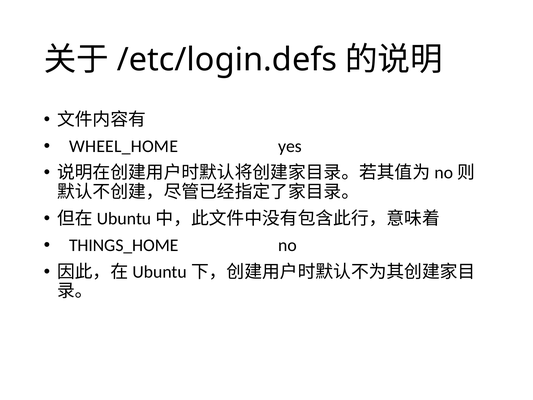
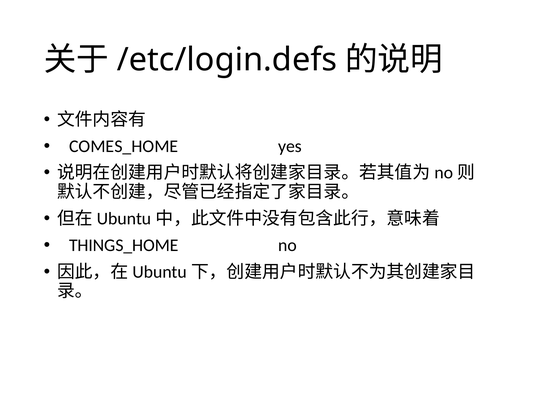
WHEEL_HOME: WHEEL_HOME -> COMES_HOME (124, 146)
